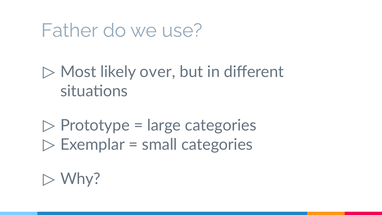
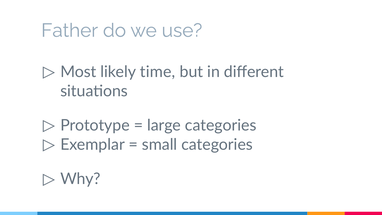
over: over -> time (158, 72)
